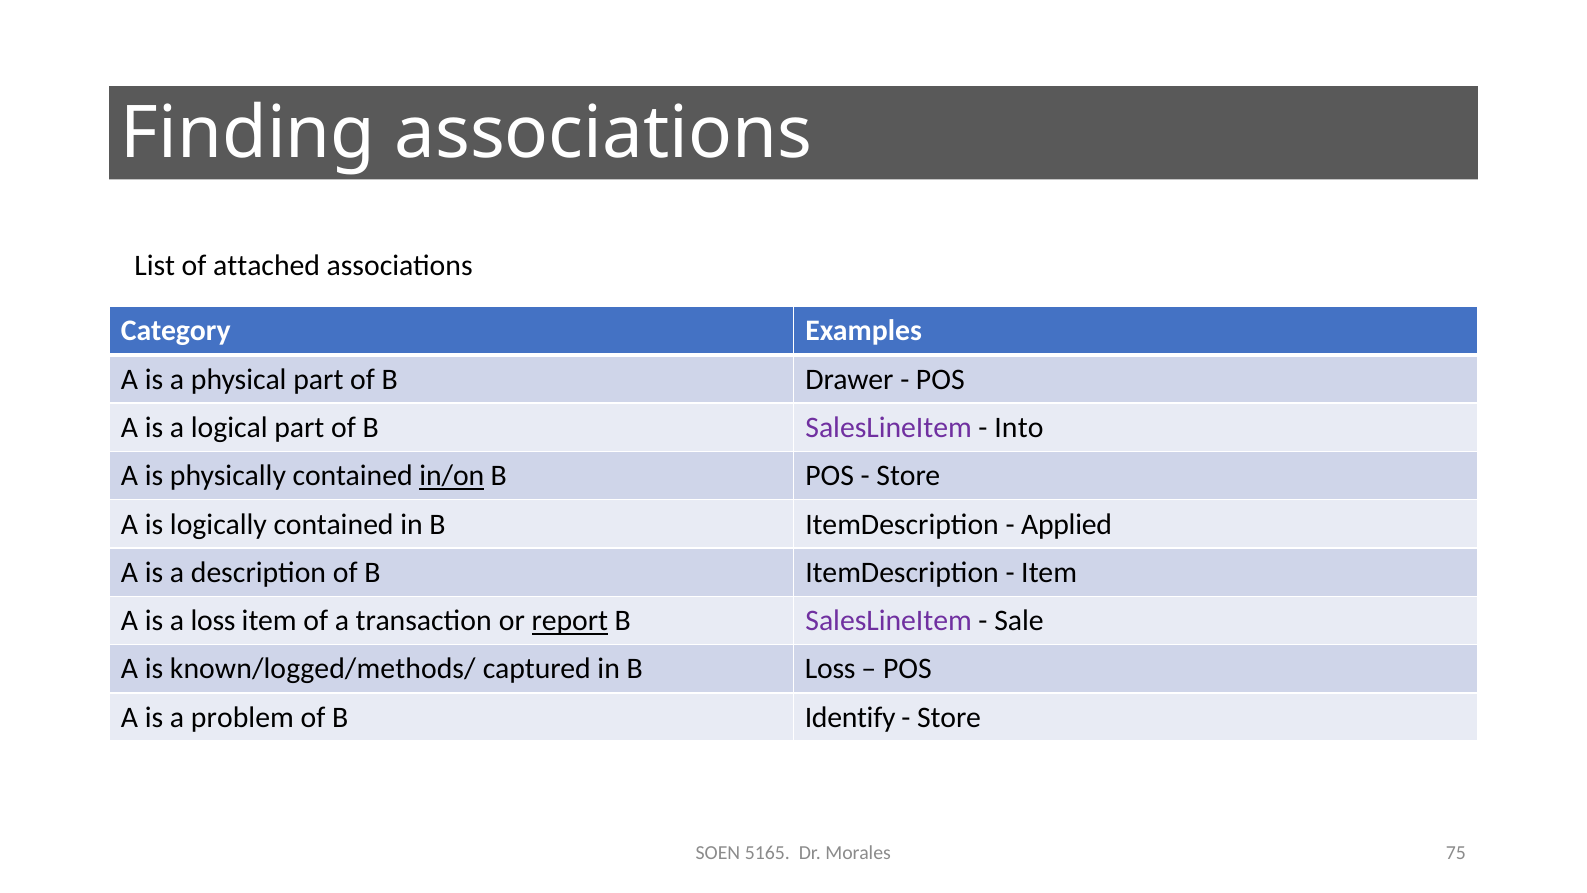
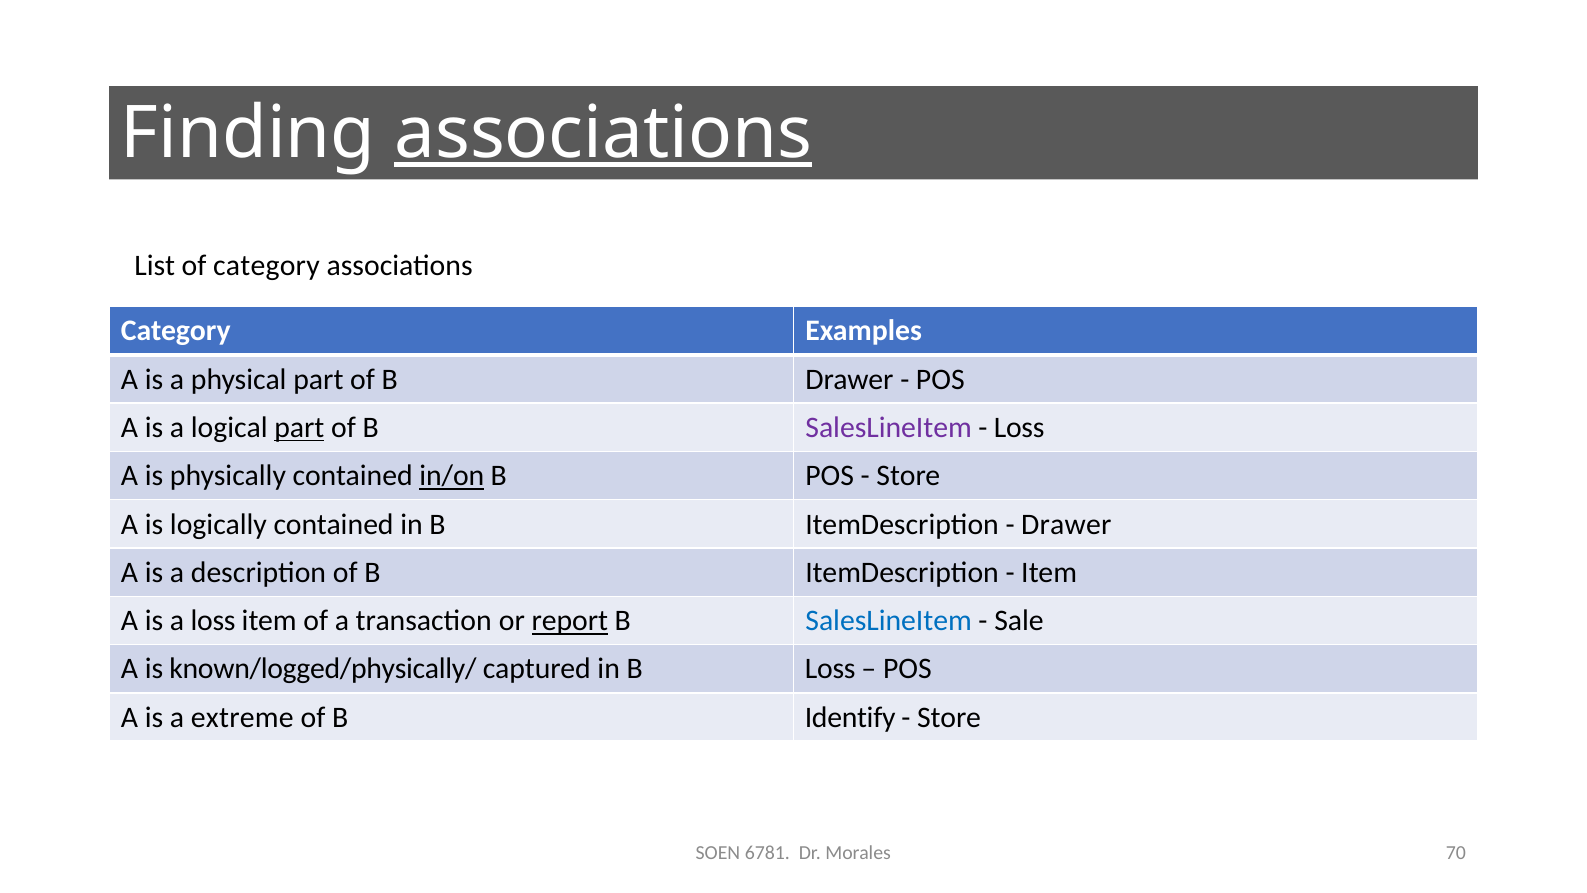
associations underline: none -> present (603, 133)
of attached: attached -> category (266, 265)
part underline: none -> present (299, 428)
Into: Into -> Loss (1019, 428)
Applied: Applied -> Drawer (1066, 524)
SalesLineItem colour: purple -> blue (889, 621)
known/logged/methods/: known/logged/methods/ -> known/logged/physically/ (323, 669)
problem: problem -> extreme (242, 717)
5165: 5165 -> 6781 (767, 852)
75: 75 -> 70 (1456, 852)
